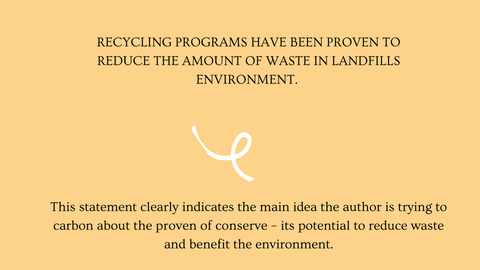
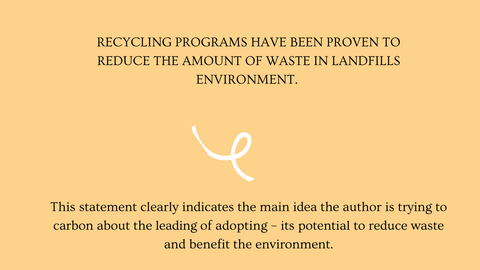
the proven: proven -> leading (176, 226)
conserve: conserve -> adopting (241, 226)
